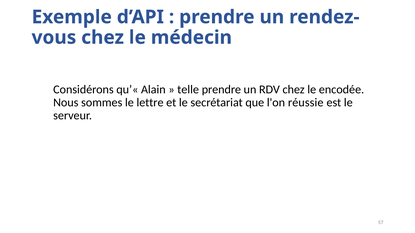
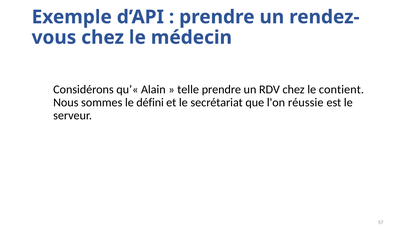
encodée: encodée -> contient (341, 90)
lettre: lettre -> défini (150, 103)
